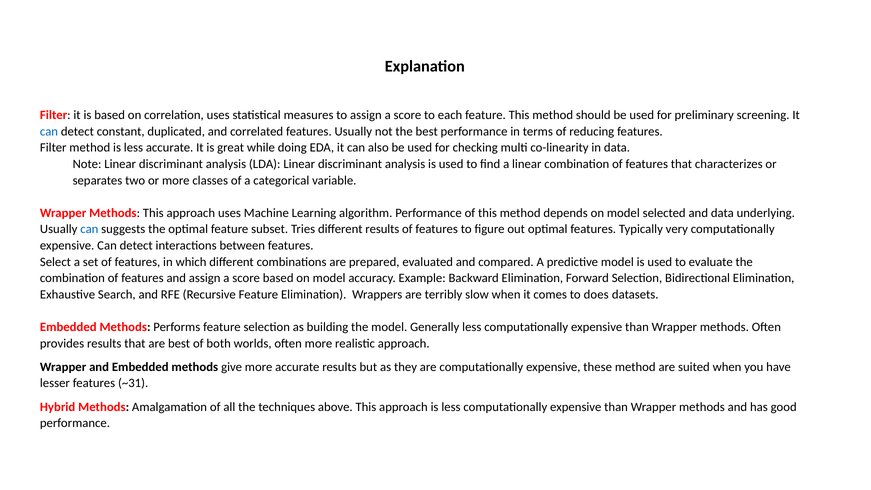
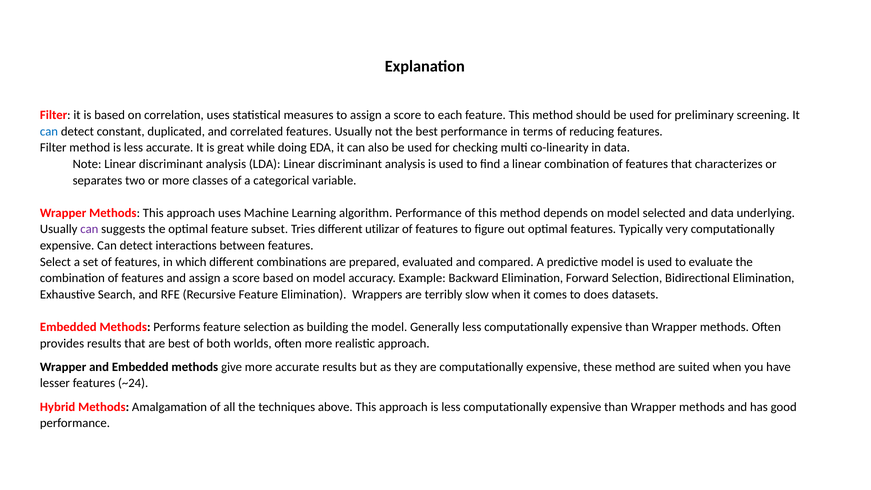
can colour: blue -> purple (89, 229)
different results: results -> utilizar (382, 229)
~31: ~31 -> ~24 (133, 383)
